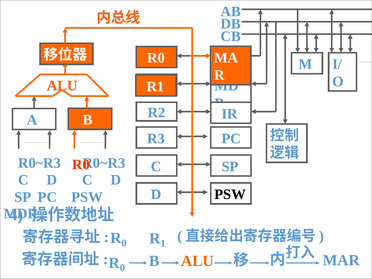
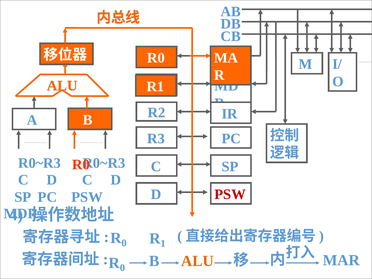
PSW colour: black -> red (230, 194)
